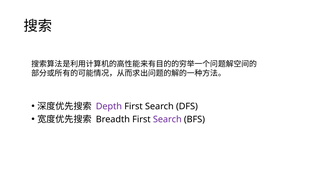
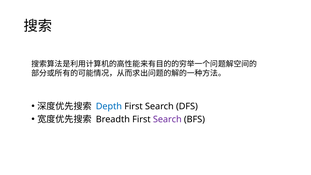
Depth colour: purple -> blue (109, 106)
